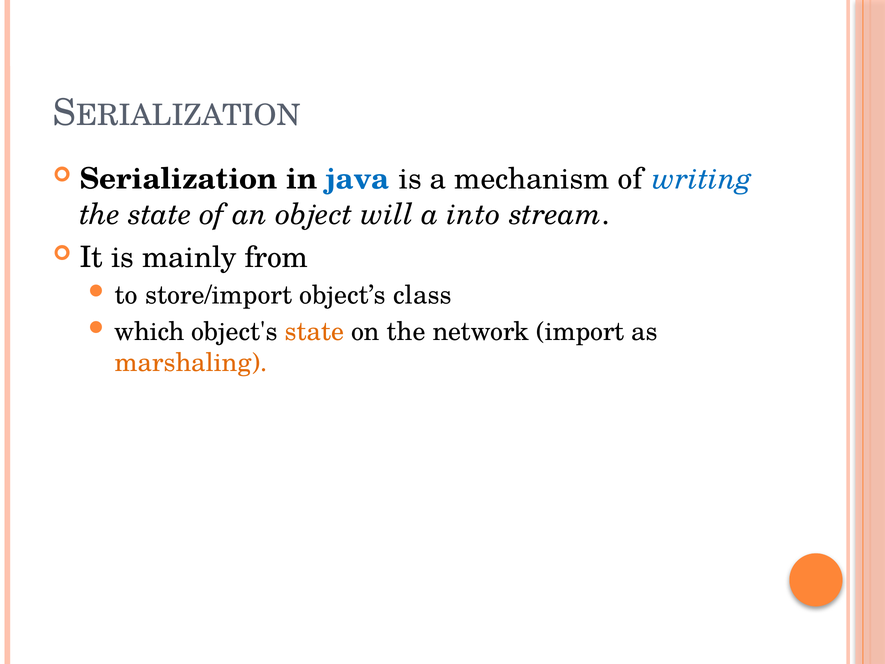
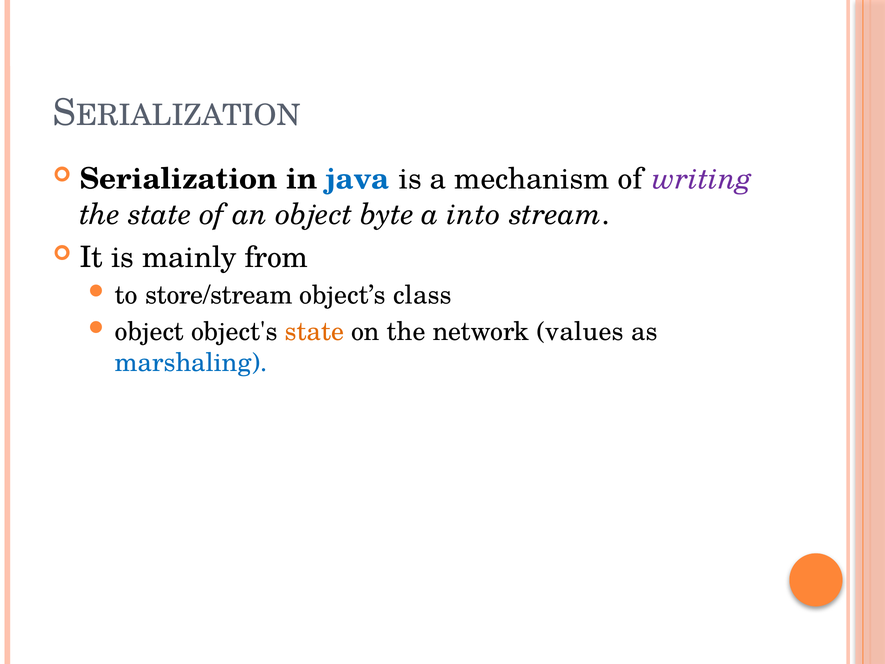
writing colour: blue -> purple (702, 179)
will: will -> byte (387, 214)
store/import: store/import -> store/stream (219, 295)
which: which -> object (149, 331)
import: import -> values (580, 331)
marshaling colour: orange -> blue (191, 362)
